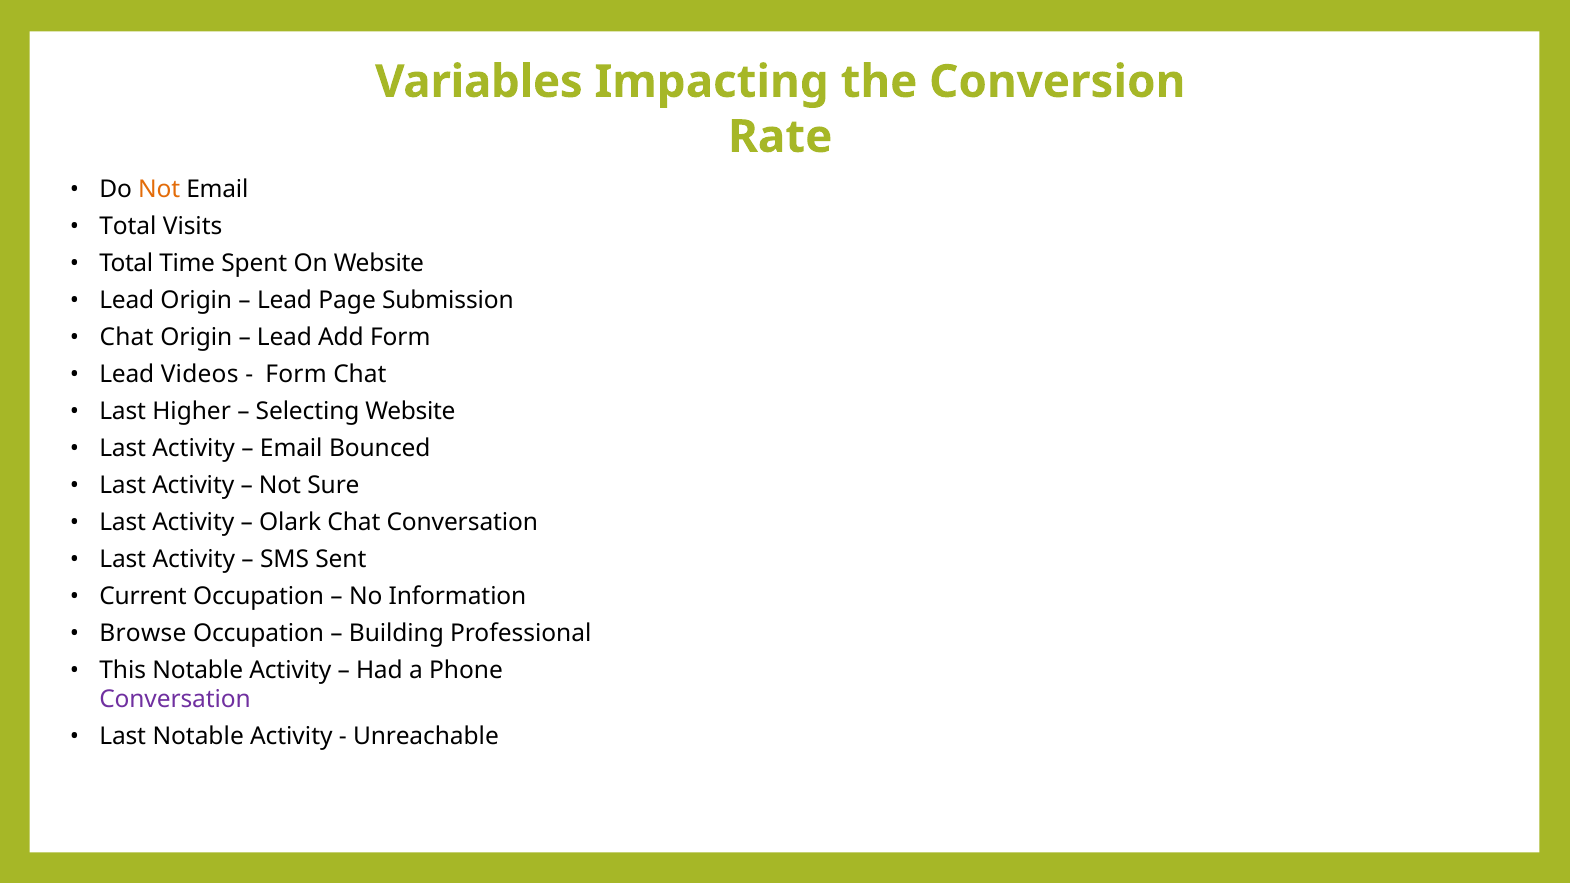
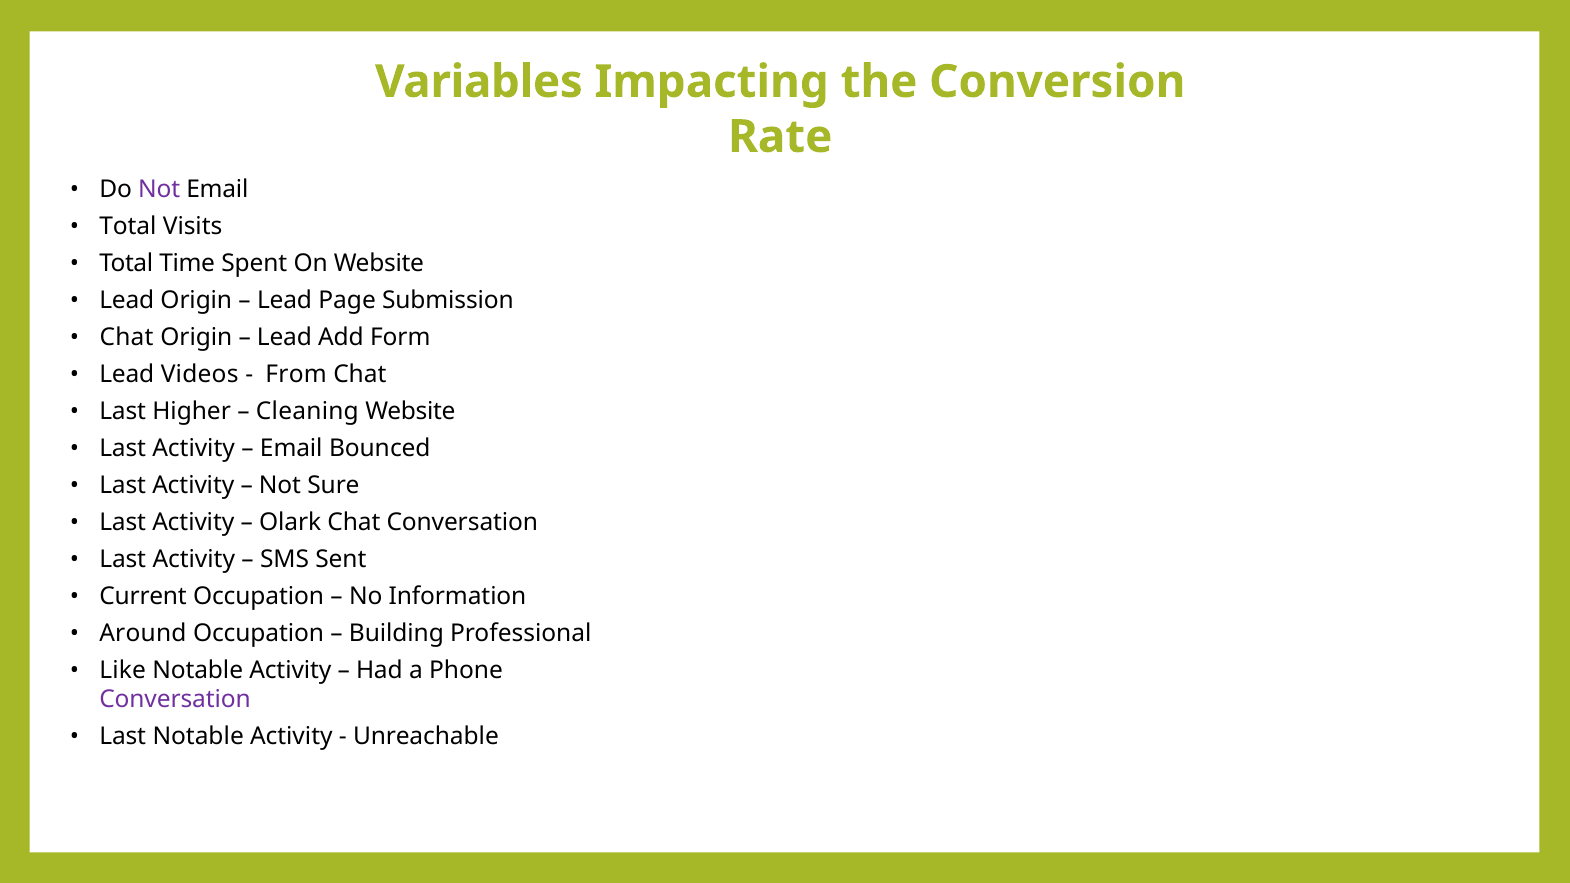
Not colour: orange -> purple (159, 190)
Form: Form -> From (296, 375)
Selecting: Selecting -> Cleaning (307, 412)
Browse: Browse -> Around (143, 634)
This: This -> Like (123, 670)
